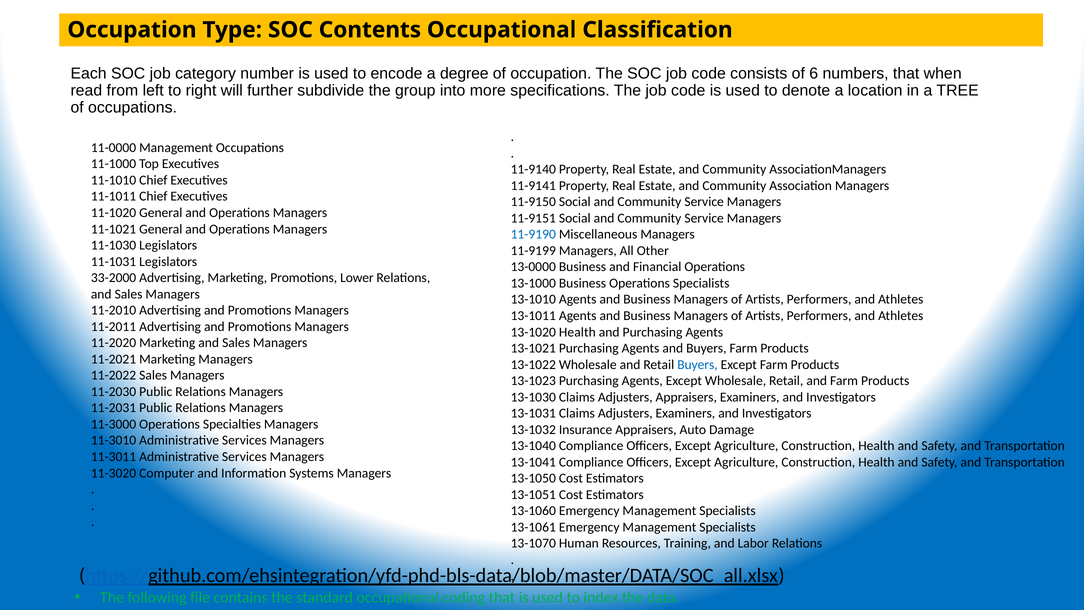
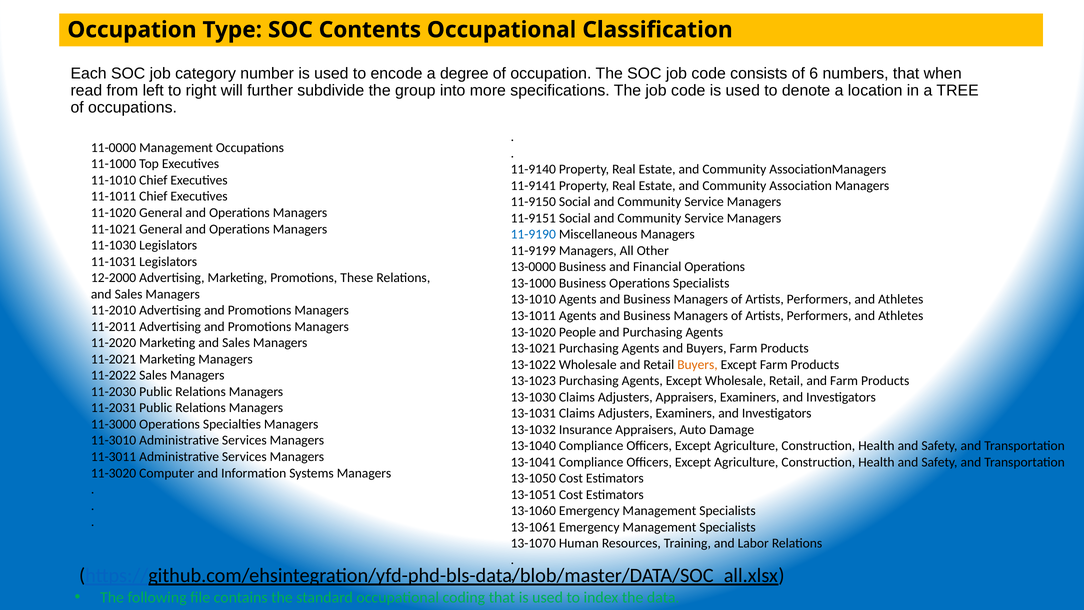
33-2000: 33-2000 -> 12-2000 (114, 278)
Lower: Lower -> These (357, 278)
13-1020 Health: Health -> People (577, 332)
Buyers colour: blue -> orange (697, 364)
